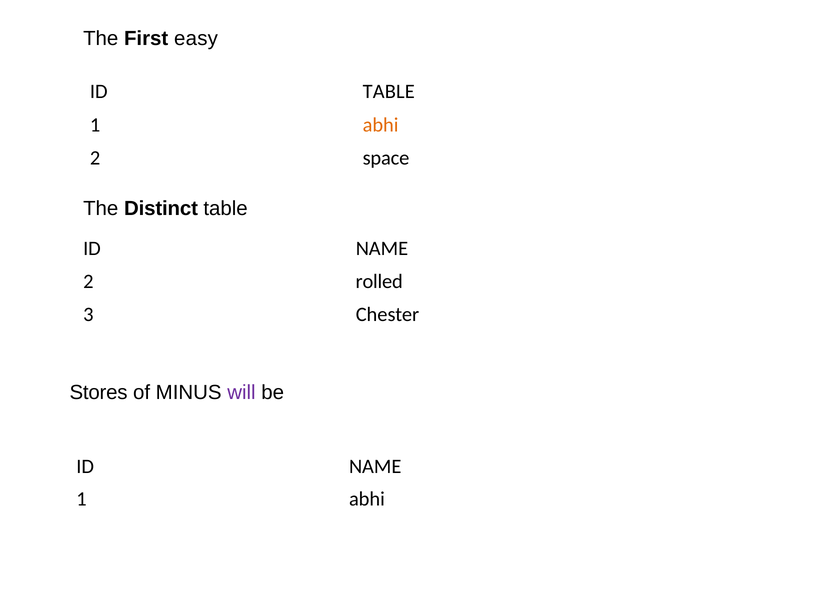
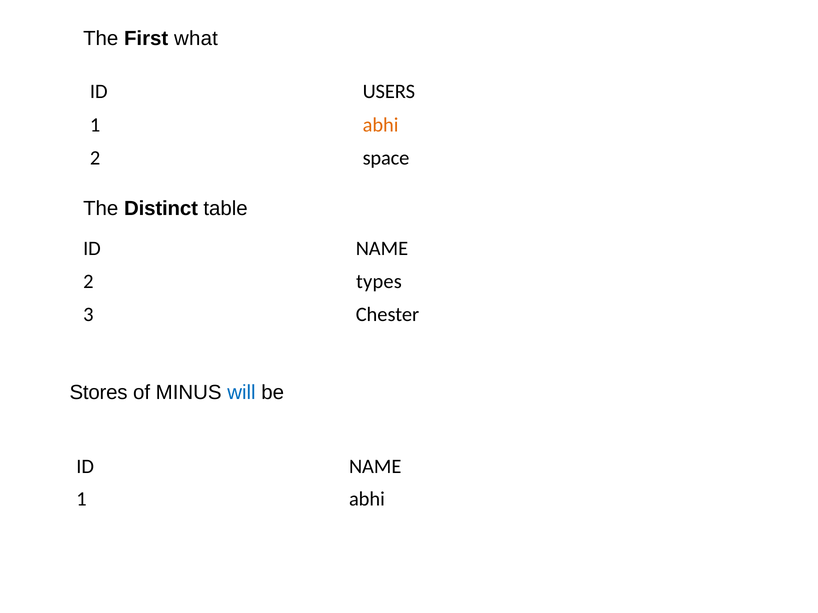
easy: easy -> what (196, 38)
ID TABLE: TABLE -> USERS (389, 92)
rolled: rolled -> types (379, 282)
will colour: purple -> blue (241, 393)
